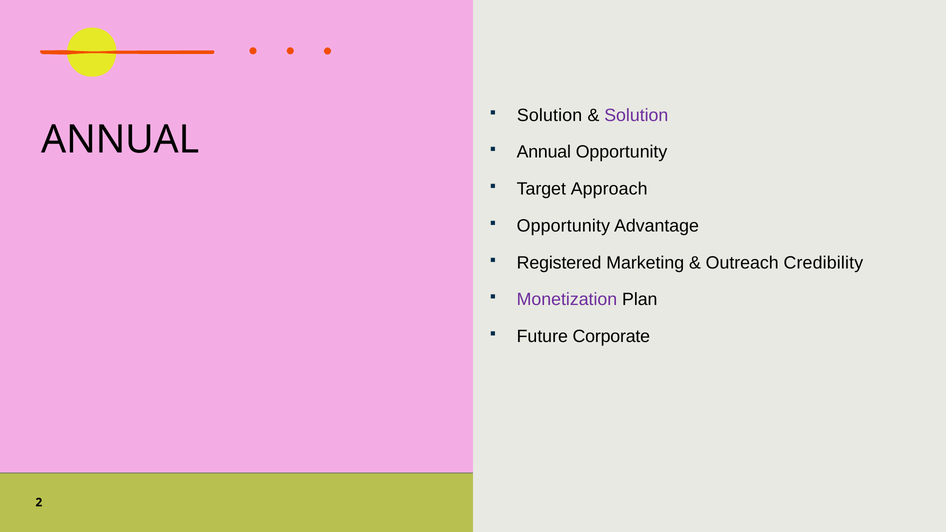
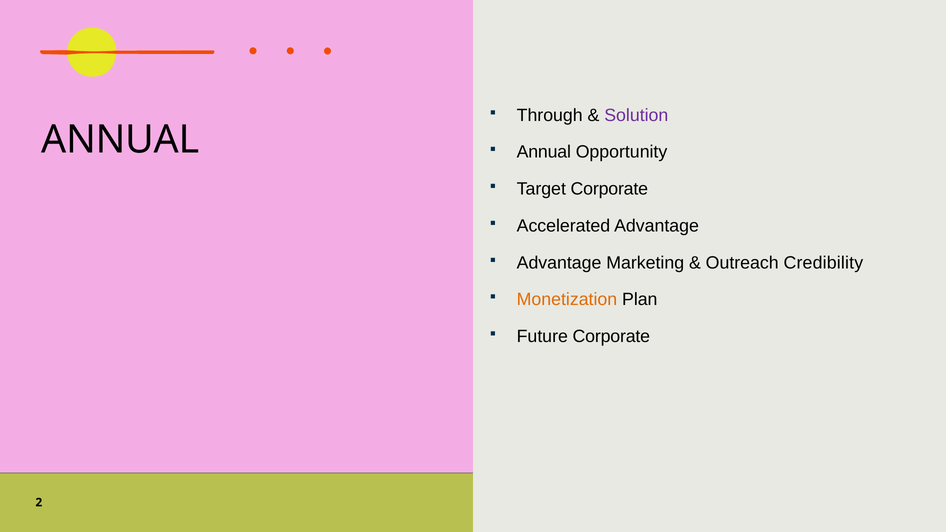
Solution: Solution -> Through (550, 115)
Target Approach: Approach -> Corporate (609, 189)
Opportunity: Opportunity -> Accelerated (563, 226)
Registered: Registered -> Advantage (559, 263)
Monetization colour: purple -> orange (567, 300)
